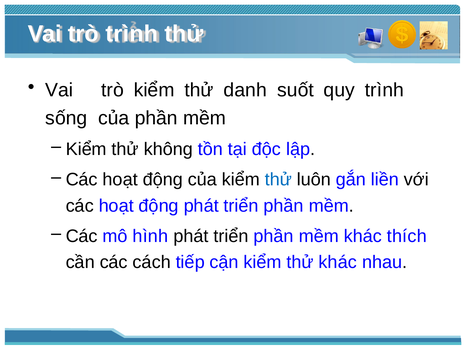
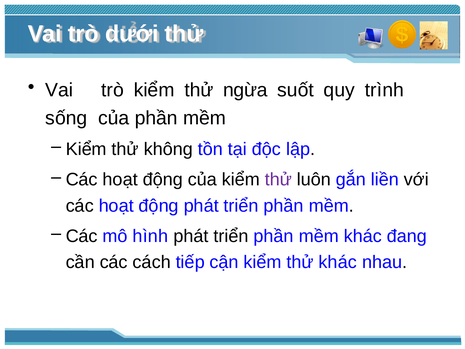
trình: trình -> dưới (132, 34)
danh: danh -> ngừa (245, 90)
thử colour: blue -> purple (278, 180)
thích: thích -> đang (407, 236)
